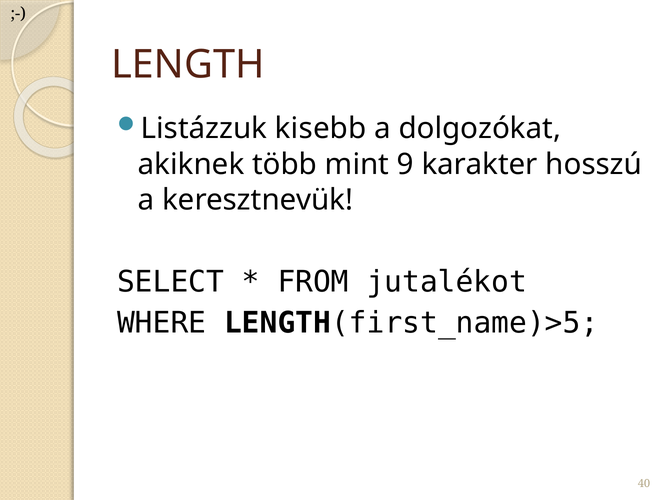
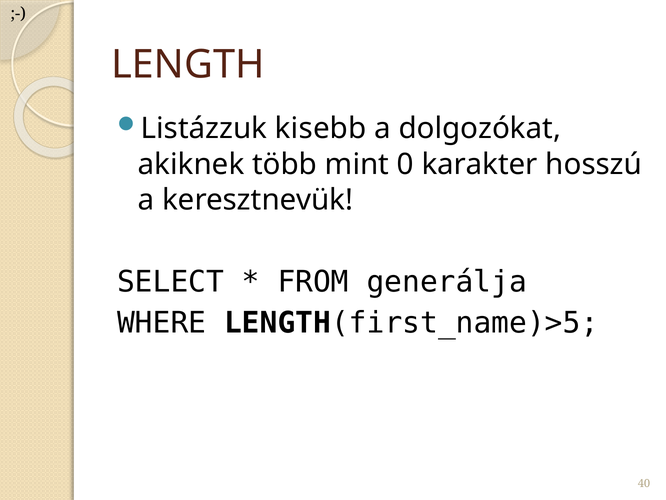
9: 9 -> 0 (405, 164)
jutalékot: jutalékot -> generálja (447, 282)
